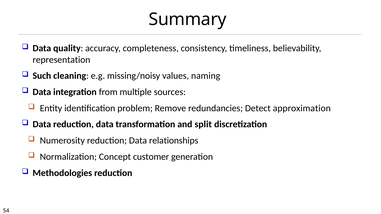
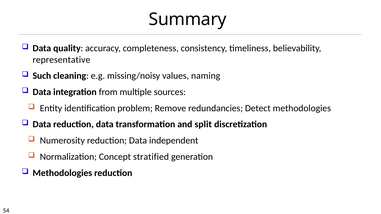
representation: representation -> representative (61, 60)
Detect approximation: approximation -> methodologies (302, 108)
relationships: relationships -> independent (174, 141)
customer: customer -> stratified (151, 157)
